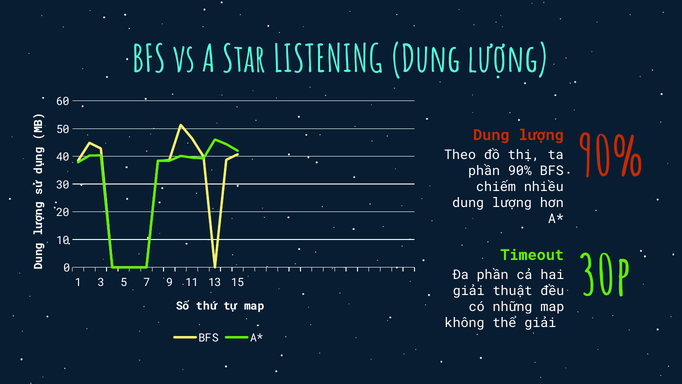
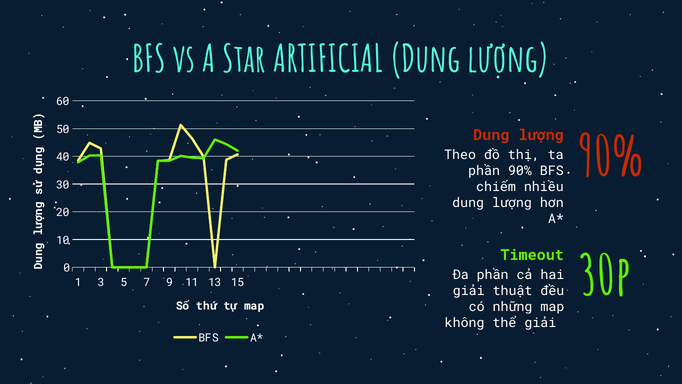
LISTENING: LISTENING -> ARTIFICIAL (328, 60)
